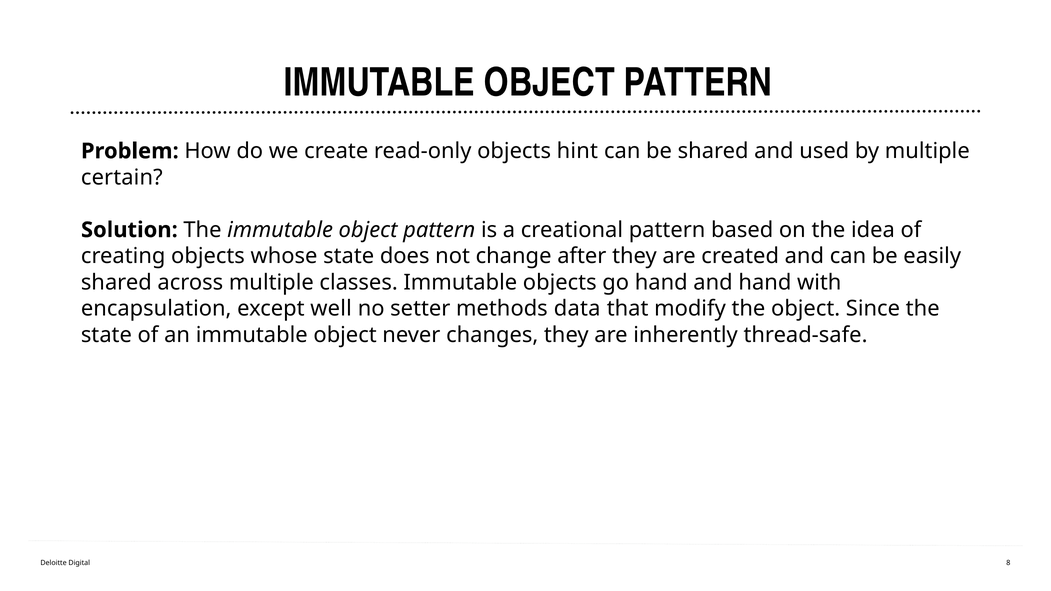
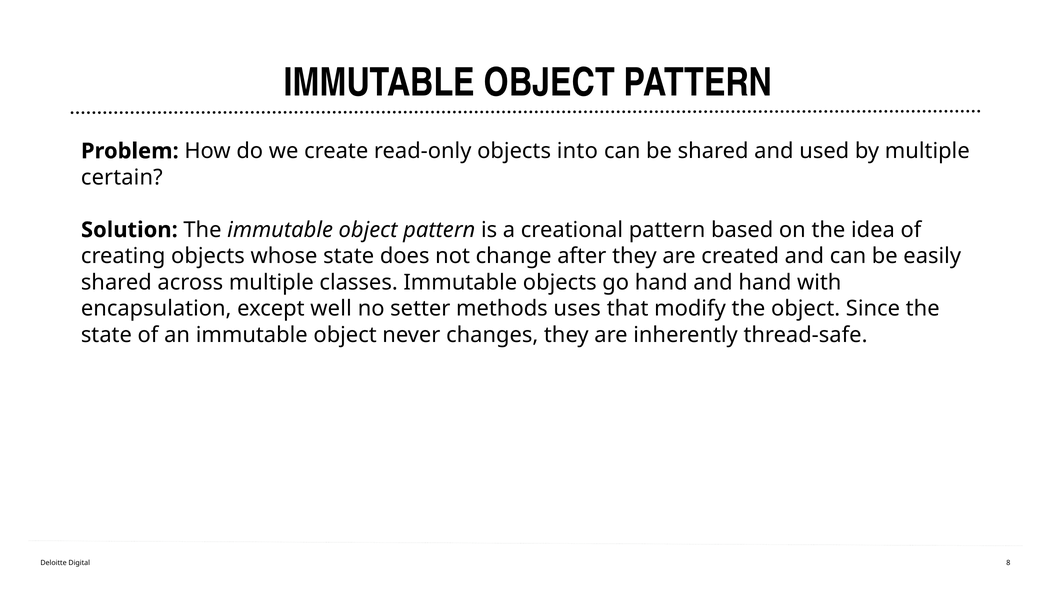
hint: hint -> into (577, 151)
data: data -> uses (577, 309)
